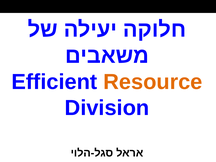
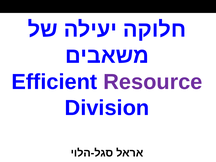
Resource colour: orange -> purple (153, 82)
